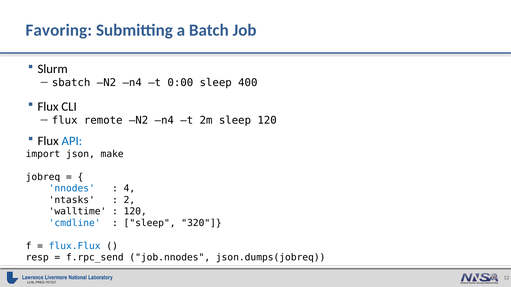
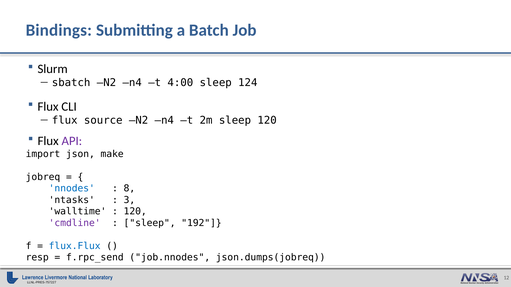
Favoring: Favoring -> Bindings (59, 30)
0:00: 0:00 -> 4:00 (180, 83)
400: 400 -> 124 (248, 83)
remote: remote -> source (103, 121)
API colour: blue -> purple (72, 141)
4: 4 -> 8 (129, 189)
2: 2 -> 3 (129, 200)
cmdline colour: blue -> purple (75, 223)
320: 320 -> 192 (201, 223)
